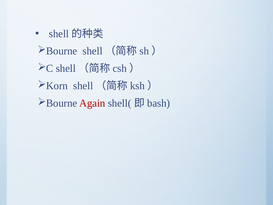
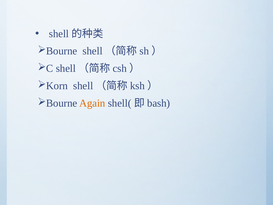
Again colour: red -> orange (92, 103)
